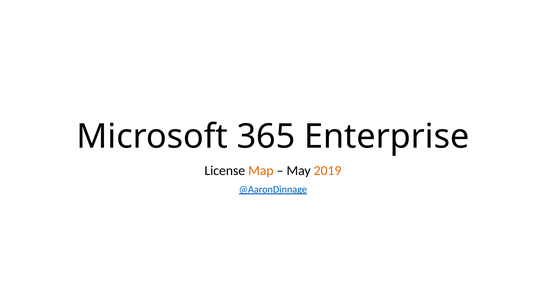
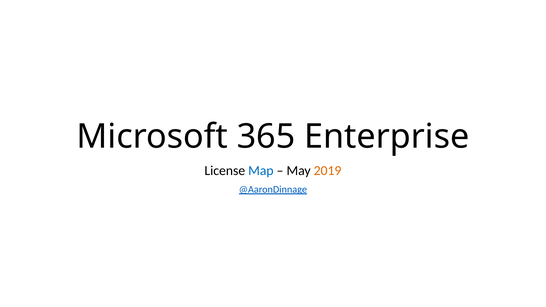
Map colour: orange -> blue (261, 171)
